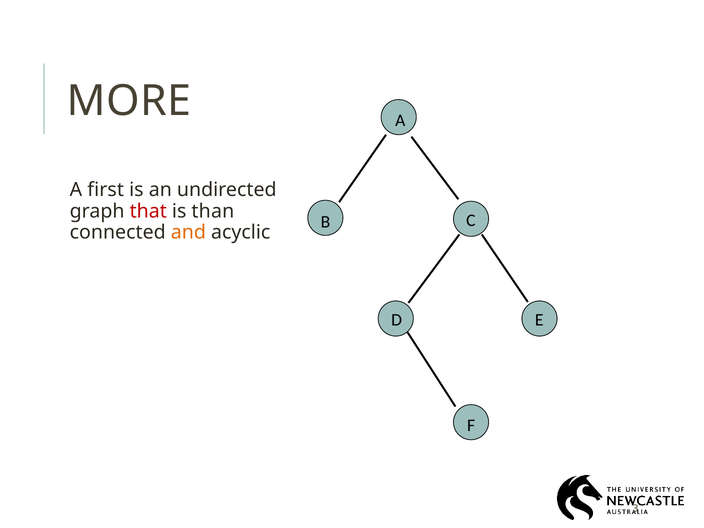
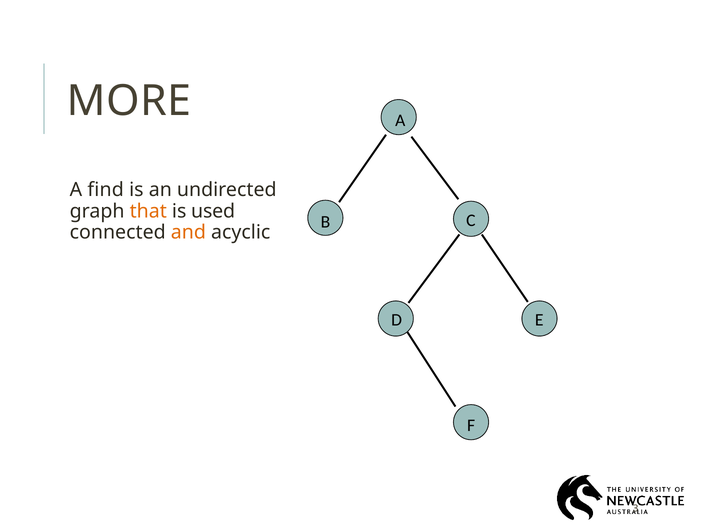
first: first -> find (106, 190)
that colour: red -> orange (148, 211)
than: than -> used (213, 211)
